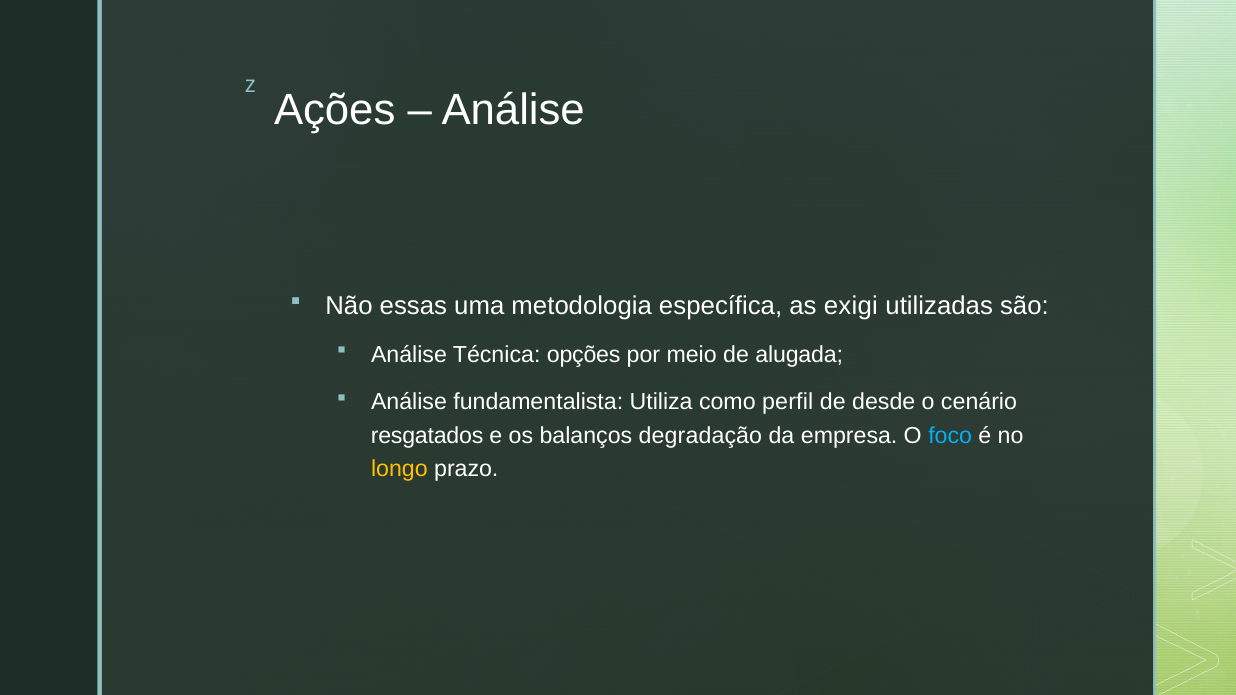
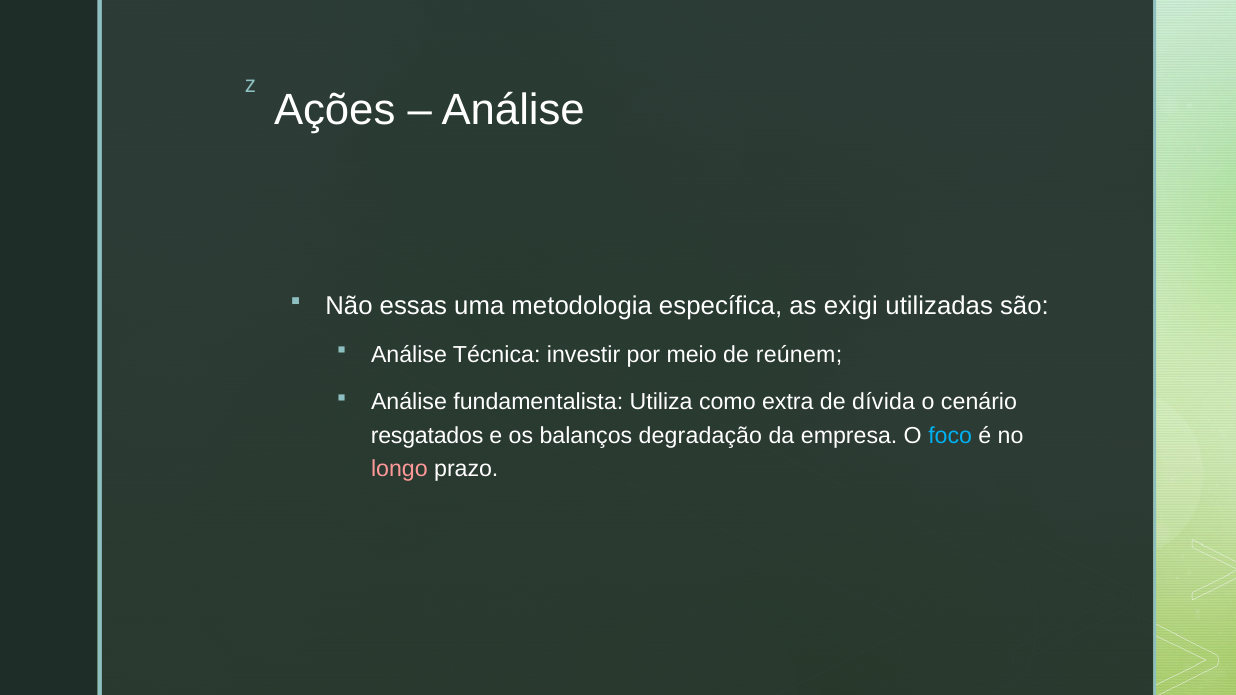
opções: opções -> investir (584, 355)
alugada: alugada -> reúnem (799, 355)
perfil: perfil -> extra (788, 402)
desde: desde -> dívida (884, 402)
longo colour: yellow -> pink (399, 469)
